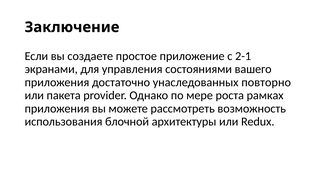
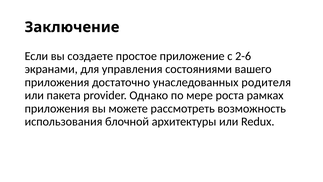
2-1: 2-1 -> 2-6 (243, 56)
повторно: повторно -> родителя (266, 82)
